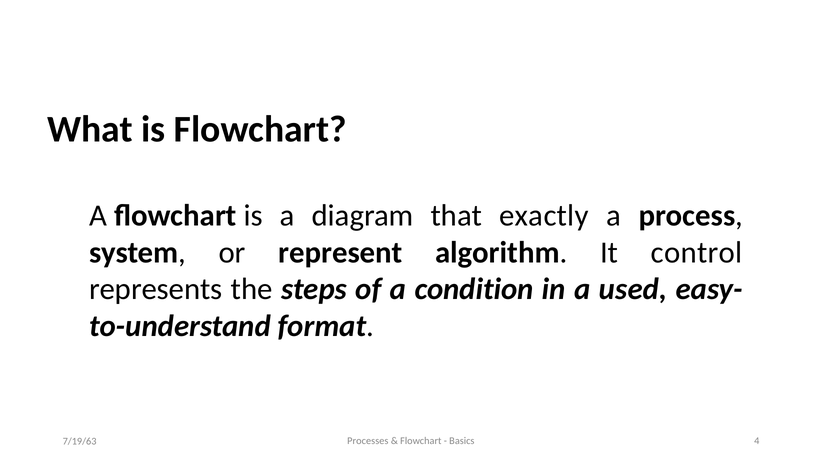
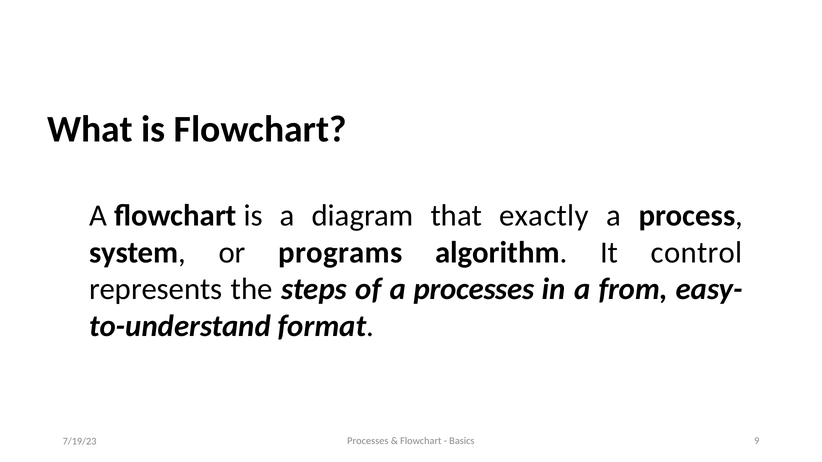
represent: represent -> programs (340, 253)
a condition: condition -> processes (474, 290)
used: used -> from (633, 290)
4: 4 -> 9 (757, 441)
7/19/63: 7/19/63 -> 7/19/23 (80, 442)
